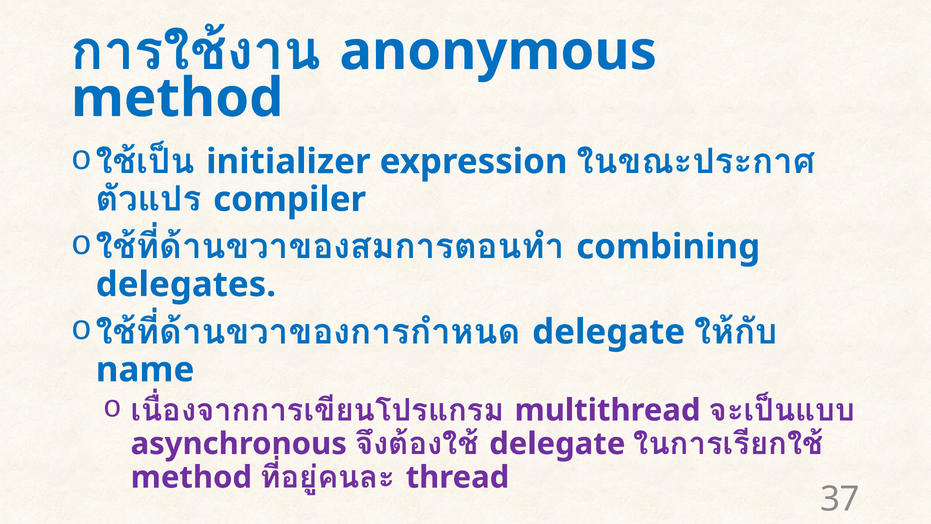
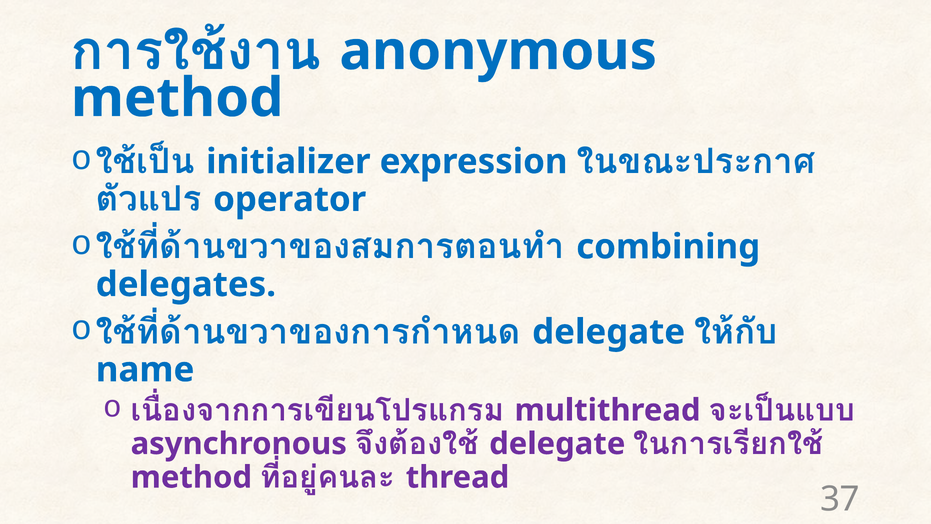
compiler: compiler -> operator (290, 199)
